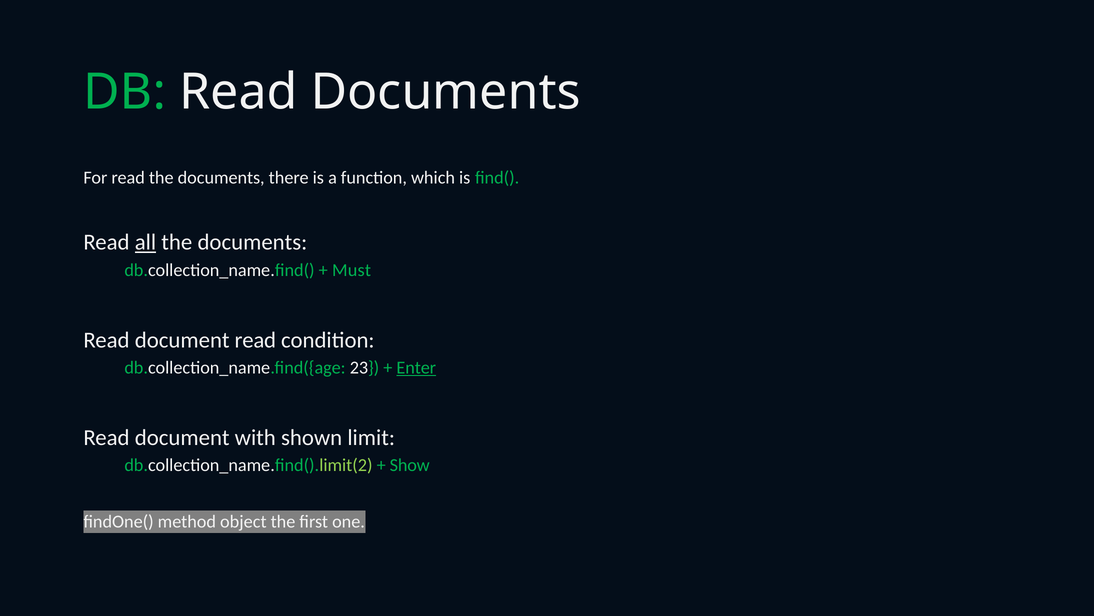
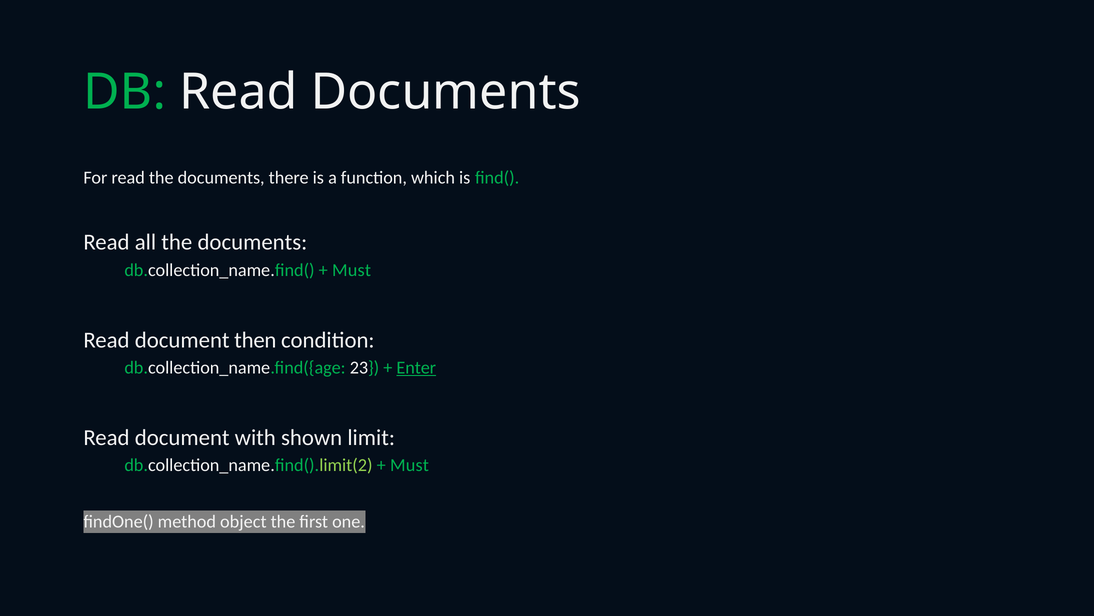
all underline: present -> none (145, 242)
document read: read -> then (255, 340)
Show: Show -> Must (410, 465)
